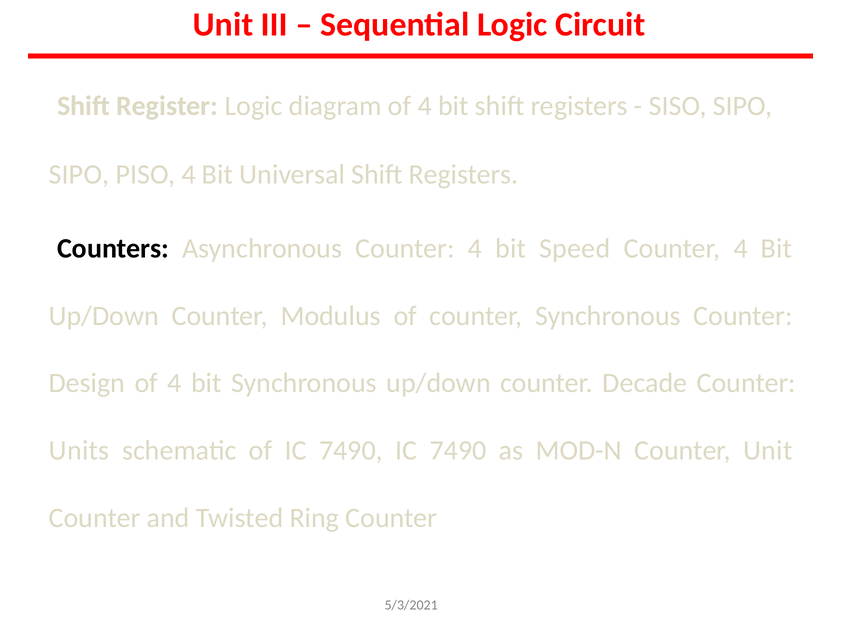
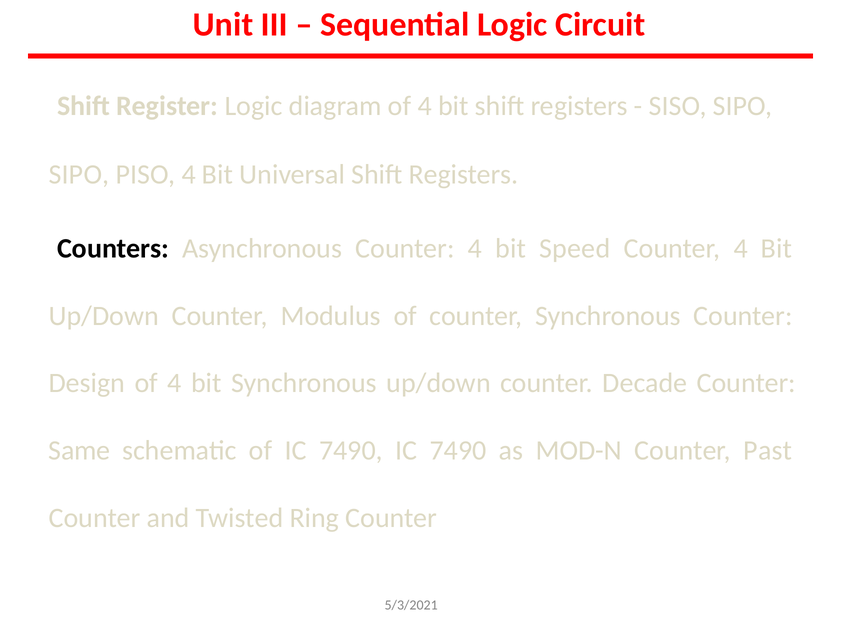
Units: Units -> Same (79, 450)
Counter Unit: Unit -> Past (768, 450)
